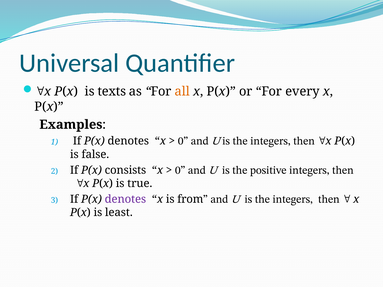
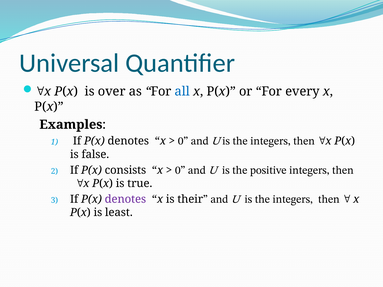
texts: texts -> over (112, 92)
all colour: orange -> blue (182, 92)
from: from -> their (190, 199)
